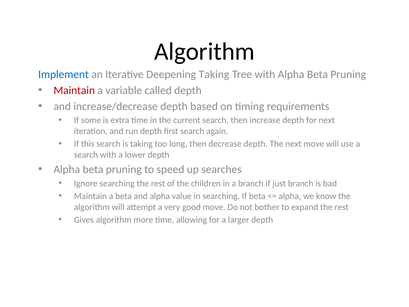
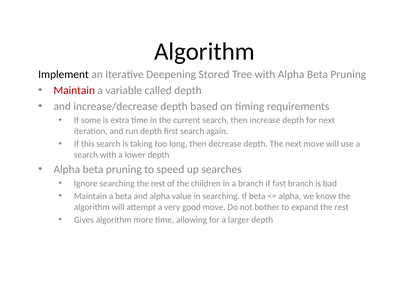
Implement colour: blue -> black (63, 74)
Deepening Taking: Taking -> Stored (214, 74)
just: just -> fast (279, 183)
